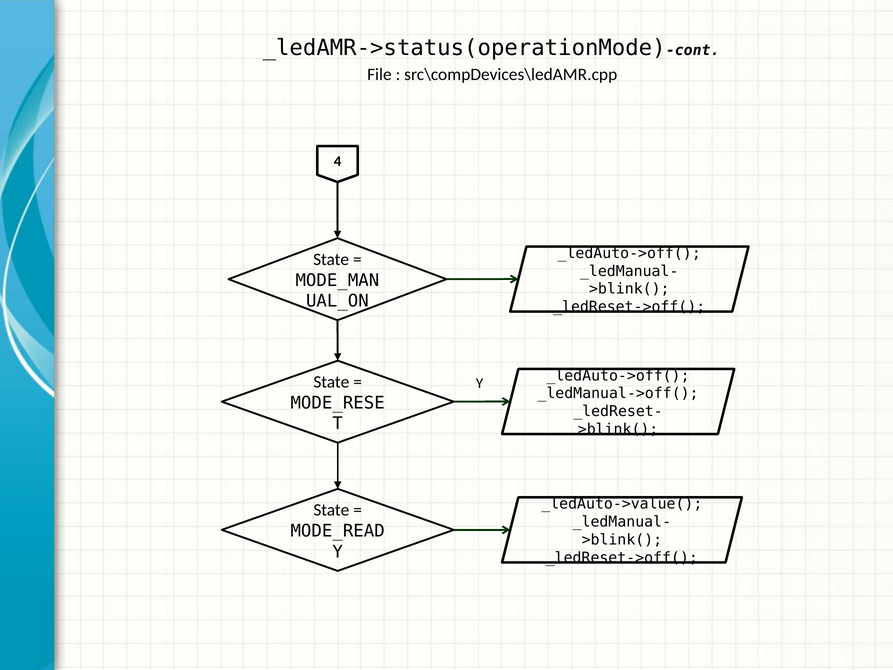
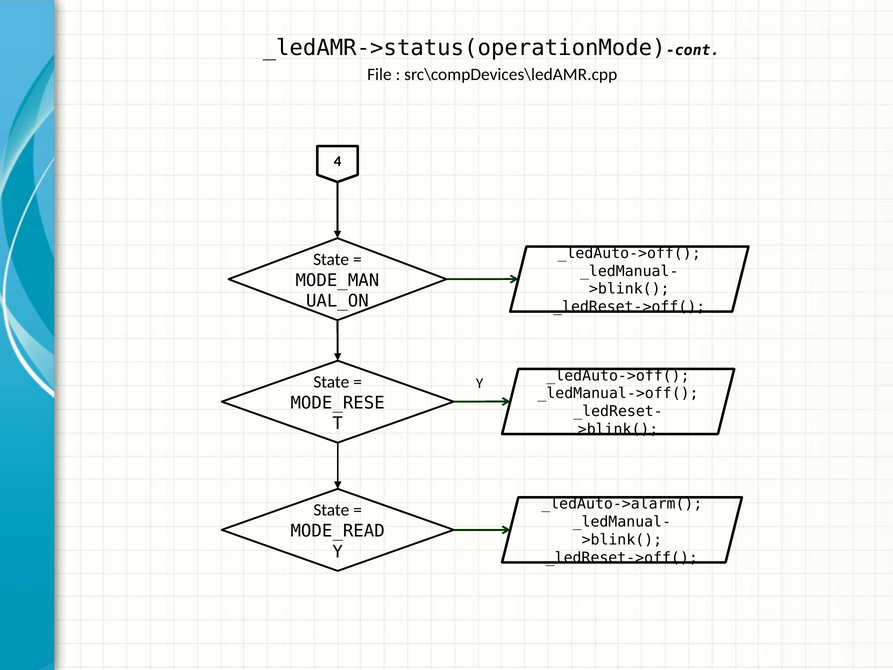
_ledAuto->value(: _ledAuto->value( -> _ledAuto->alarm( (622, 504)
